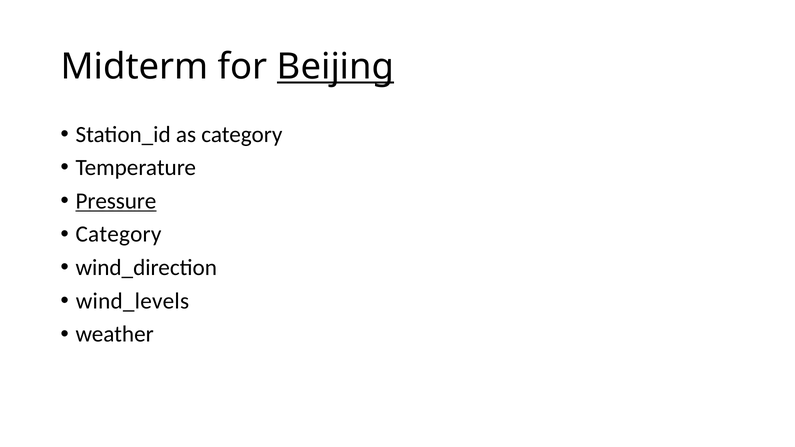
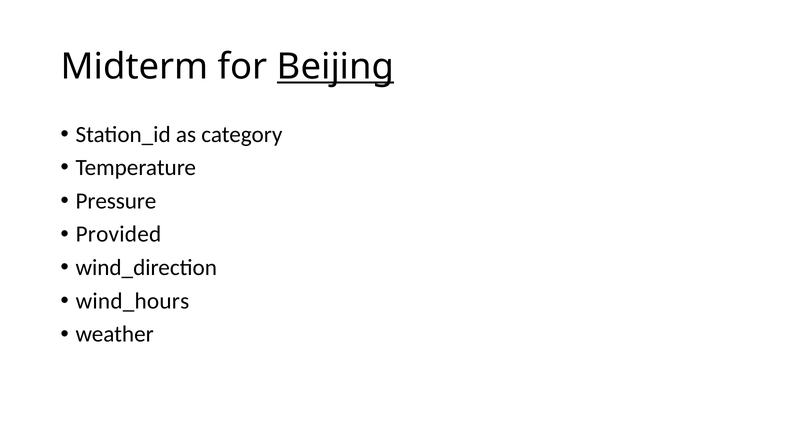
Pressure underline: present -> none (116, 201)
Category: Category -> Provided (118, 234)
wind_levels: wind_levels -> wind_hours (132, 301)
